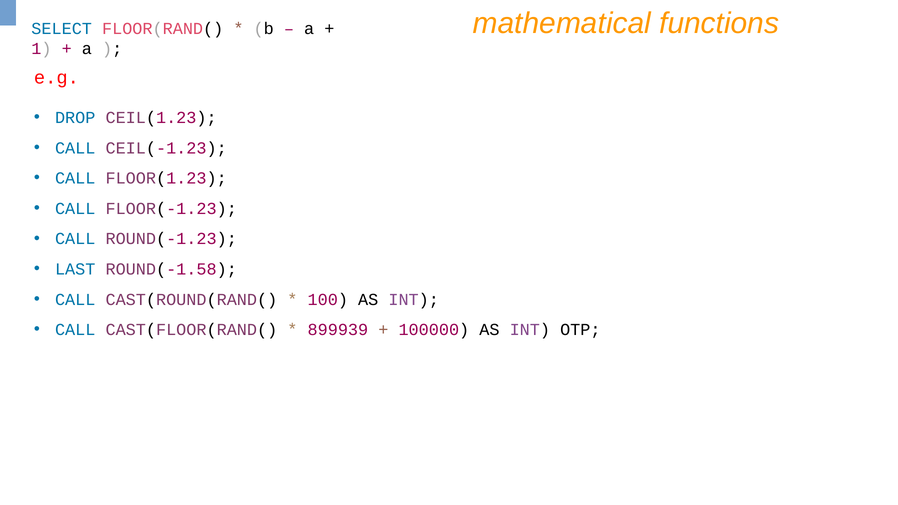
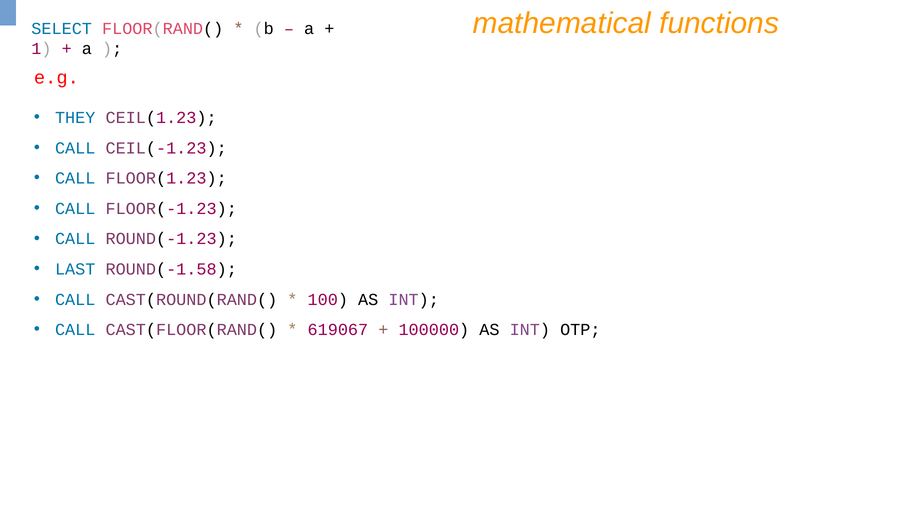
DROP: DROP -> THEY (75, 118)
899939: 899939 -> 619067 (338, 330)
